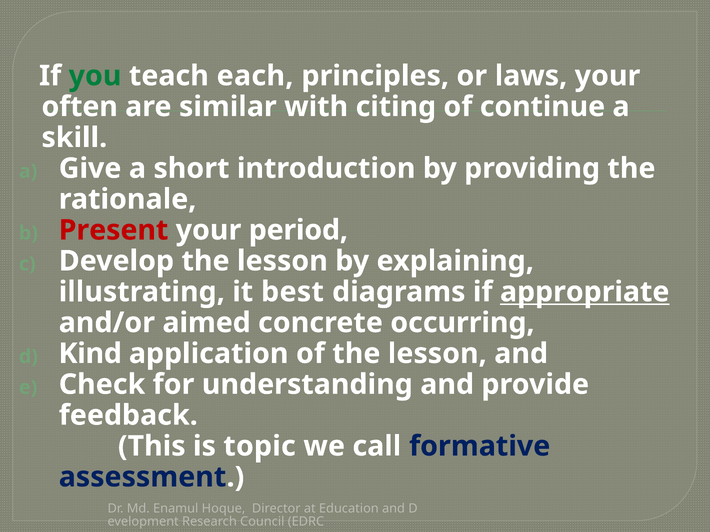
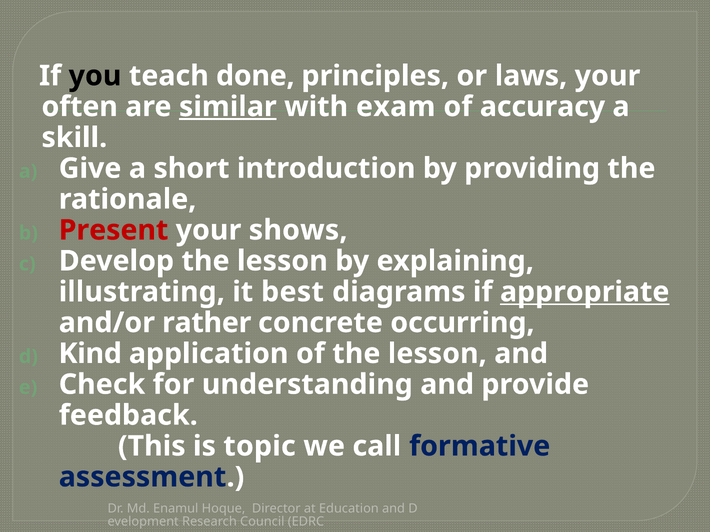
you colour: green -> black (95, 76)
each: each -> done (255, 76)
similar underline: none -> present (228, 107)
citing: citing -> exam (396, 107)
continue: continue -> accuracy (542, 107)
period: period -> shows (298, 230)
aimed: aimed -> rather (207, 323)
